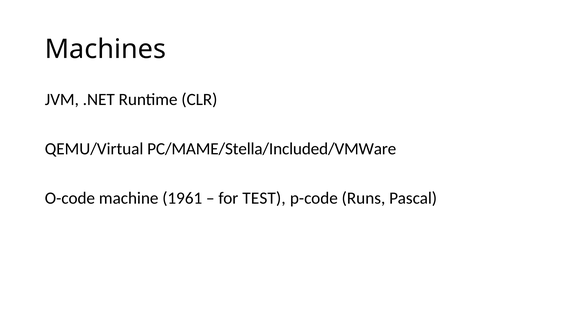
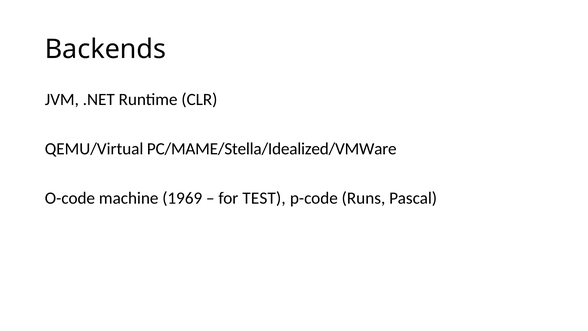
Machines: Machines -> Backends (105, 49)
PC/MAME/Stella/Included/VMWare: PC/MAME/Stella/Included/VMWare -> PC/MAME/Stella/Idealized/VMWare (272, 149)
1961: 1961 -> 1969 (182, 198)
